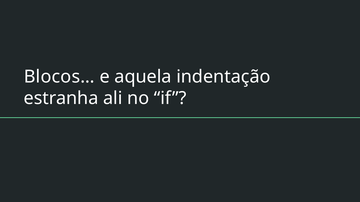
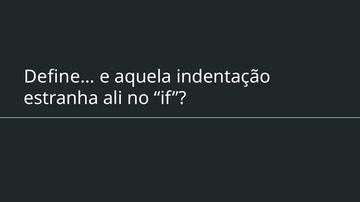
Blocos…: Blocos… -> Define… (59, 77)
